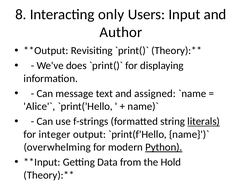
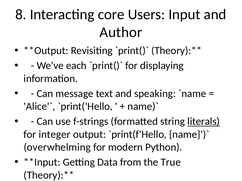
only: only -> core (111, 15)
does: does -> each (76, 66)
assigned: assigned -> speaking (155, 94)
Python underline: present -> none (164, 148)
Hold: Hold -> True (171, 163)
